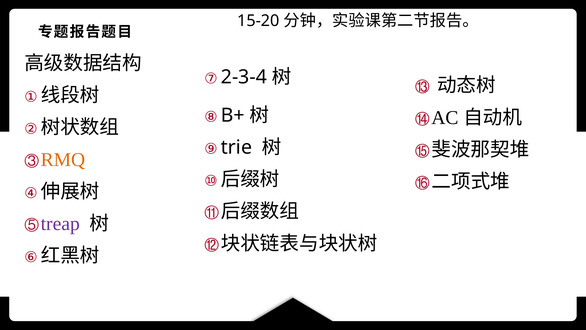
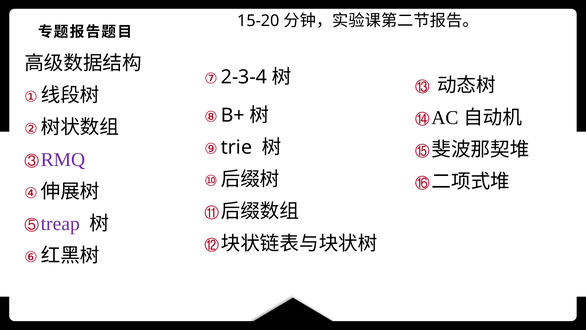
RMQ colour: orange -> purple (63, 159)
